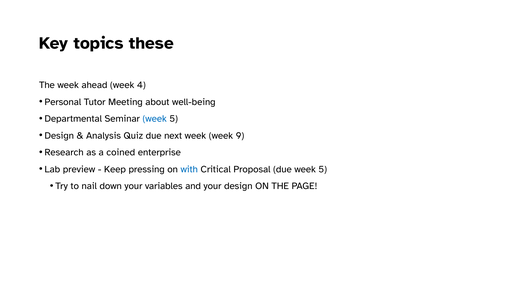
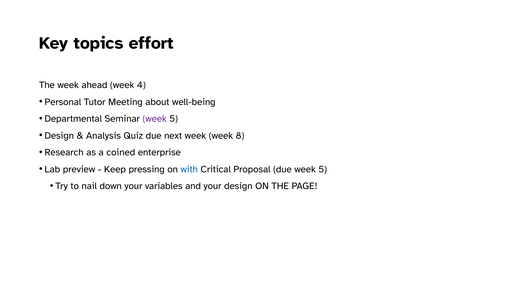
these: these -> effort (151, 43)
week colour: blue -> purple (155, 119)
9: 9 -> 8 (240, 136)
